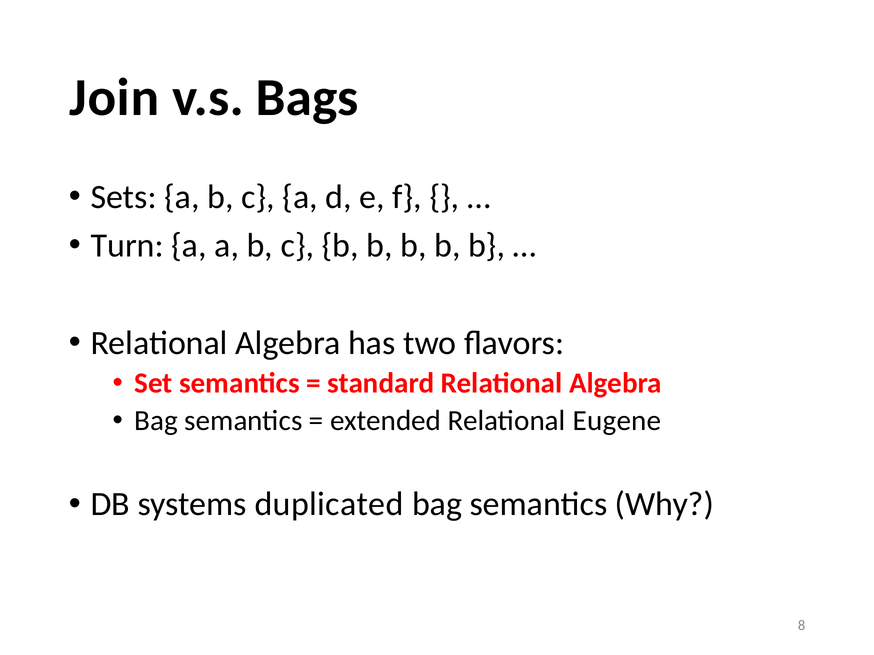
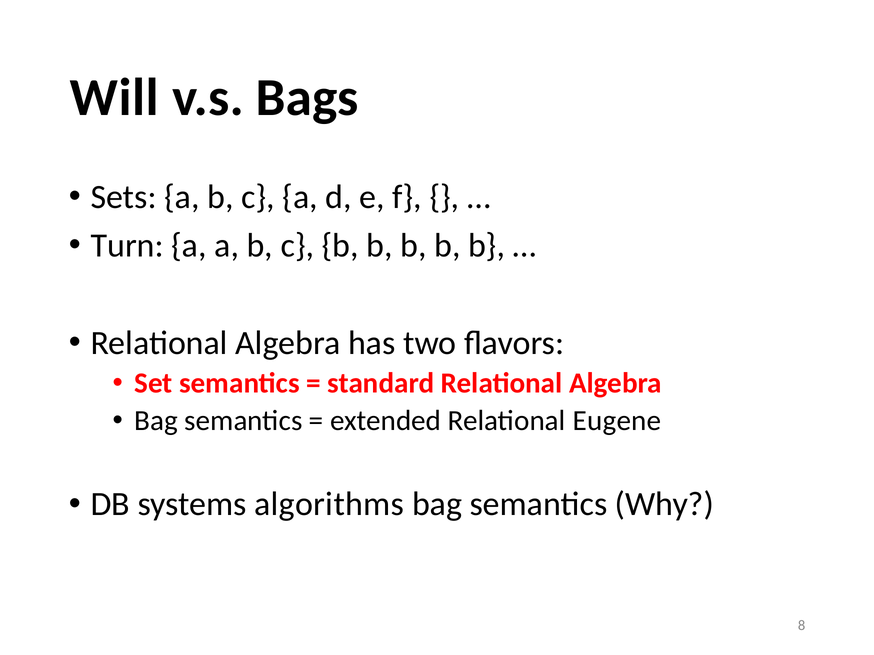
Join: Join -> Will (114, 98)
duplicated: duplicated -> algorithms (329, 505)
